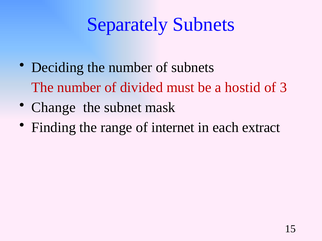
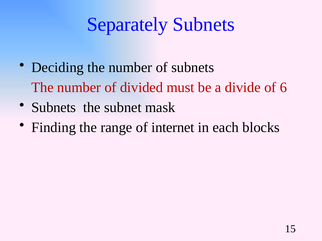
hostid: hostid -> divide (243, 88)
3: 3 -> 6 (283, 88)
Change: Change -> Subnets (54, 108)
extract: extract -> blocks (261, 128)
